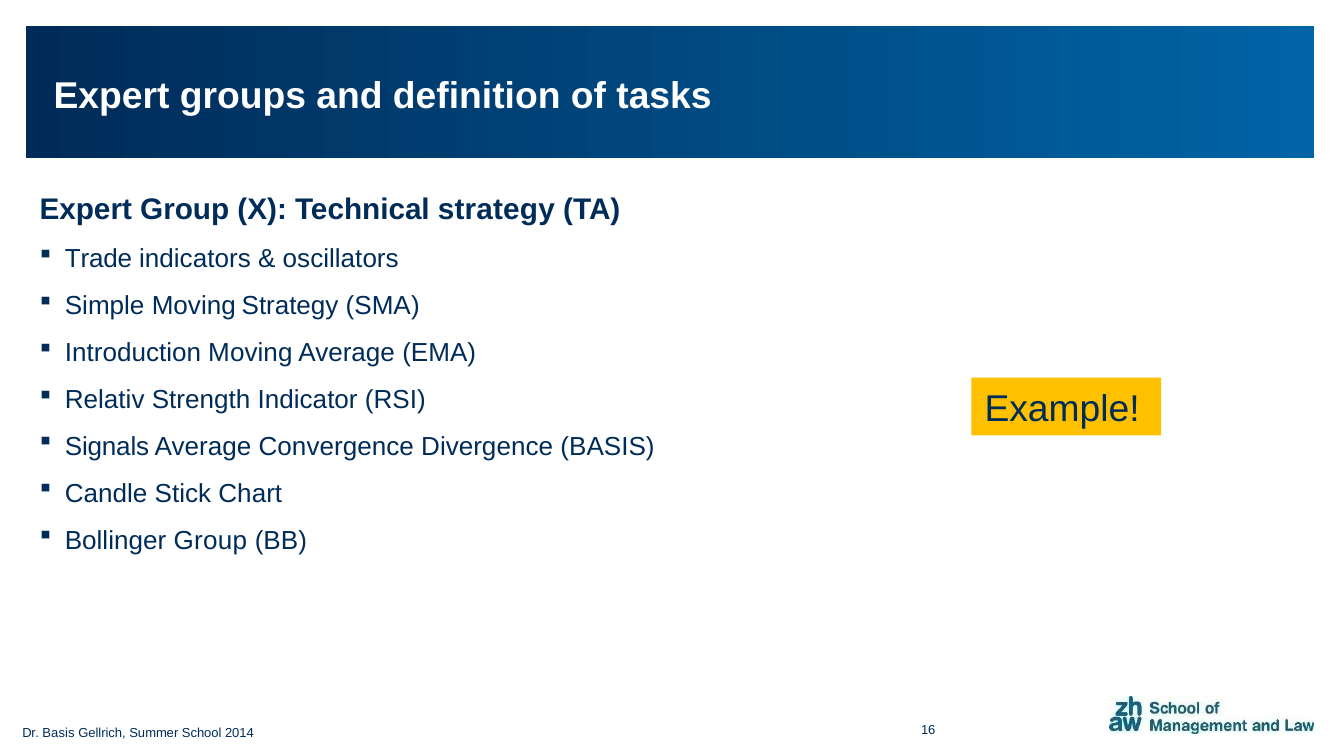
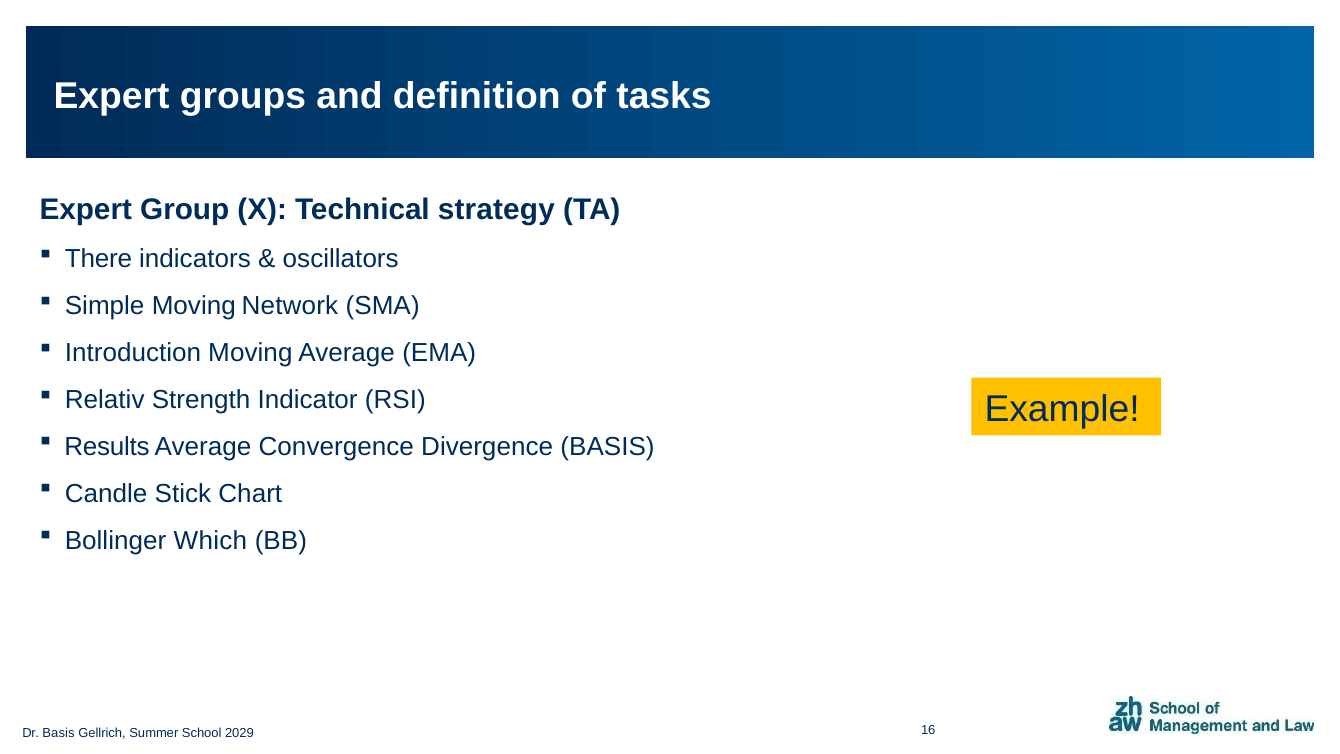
Trade: Trade -> There (98, 259)
Moving Strategy: Strategy -> Network (290, 306)
Signals: Signals -> Results (107, 446)
Bollinger Group: Group -> Which (210, 540)
2014: 2014 -> 2029 (239, 733)
